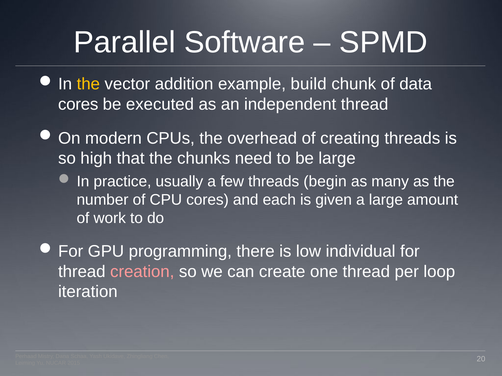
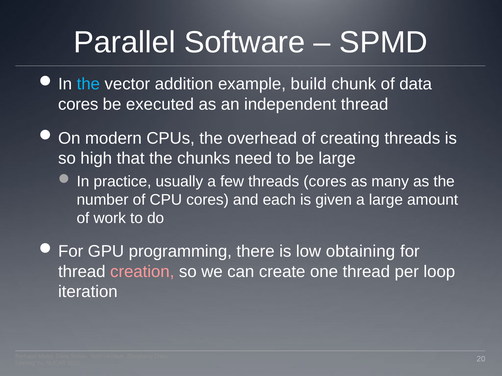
the colour: yellow -> light blue (88, 84)
threads begin: begin -> cores (325, 182)
individual: individual -> obtaining (360, 252)
